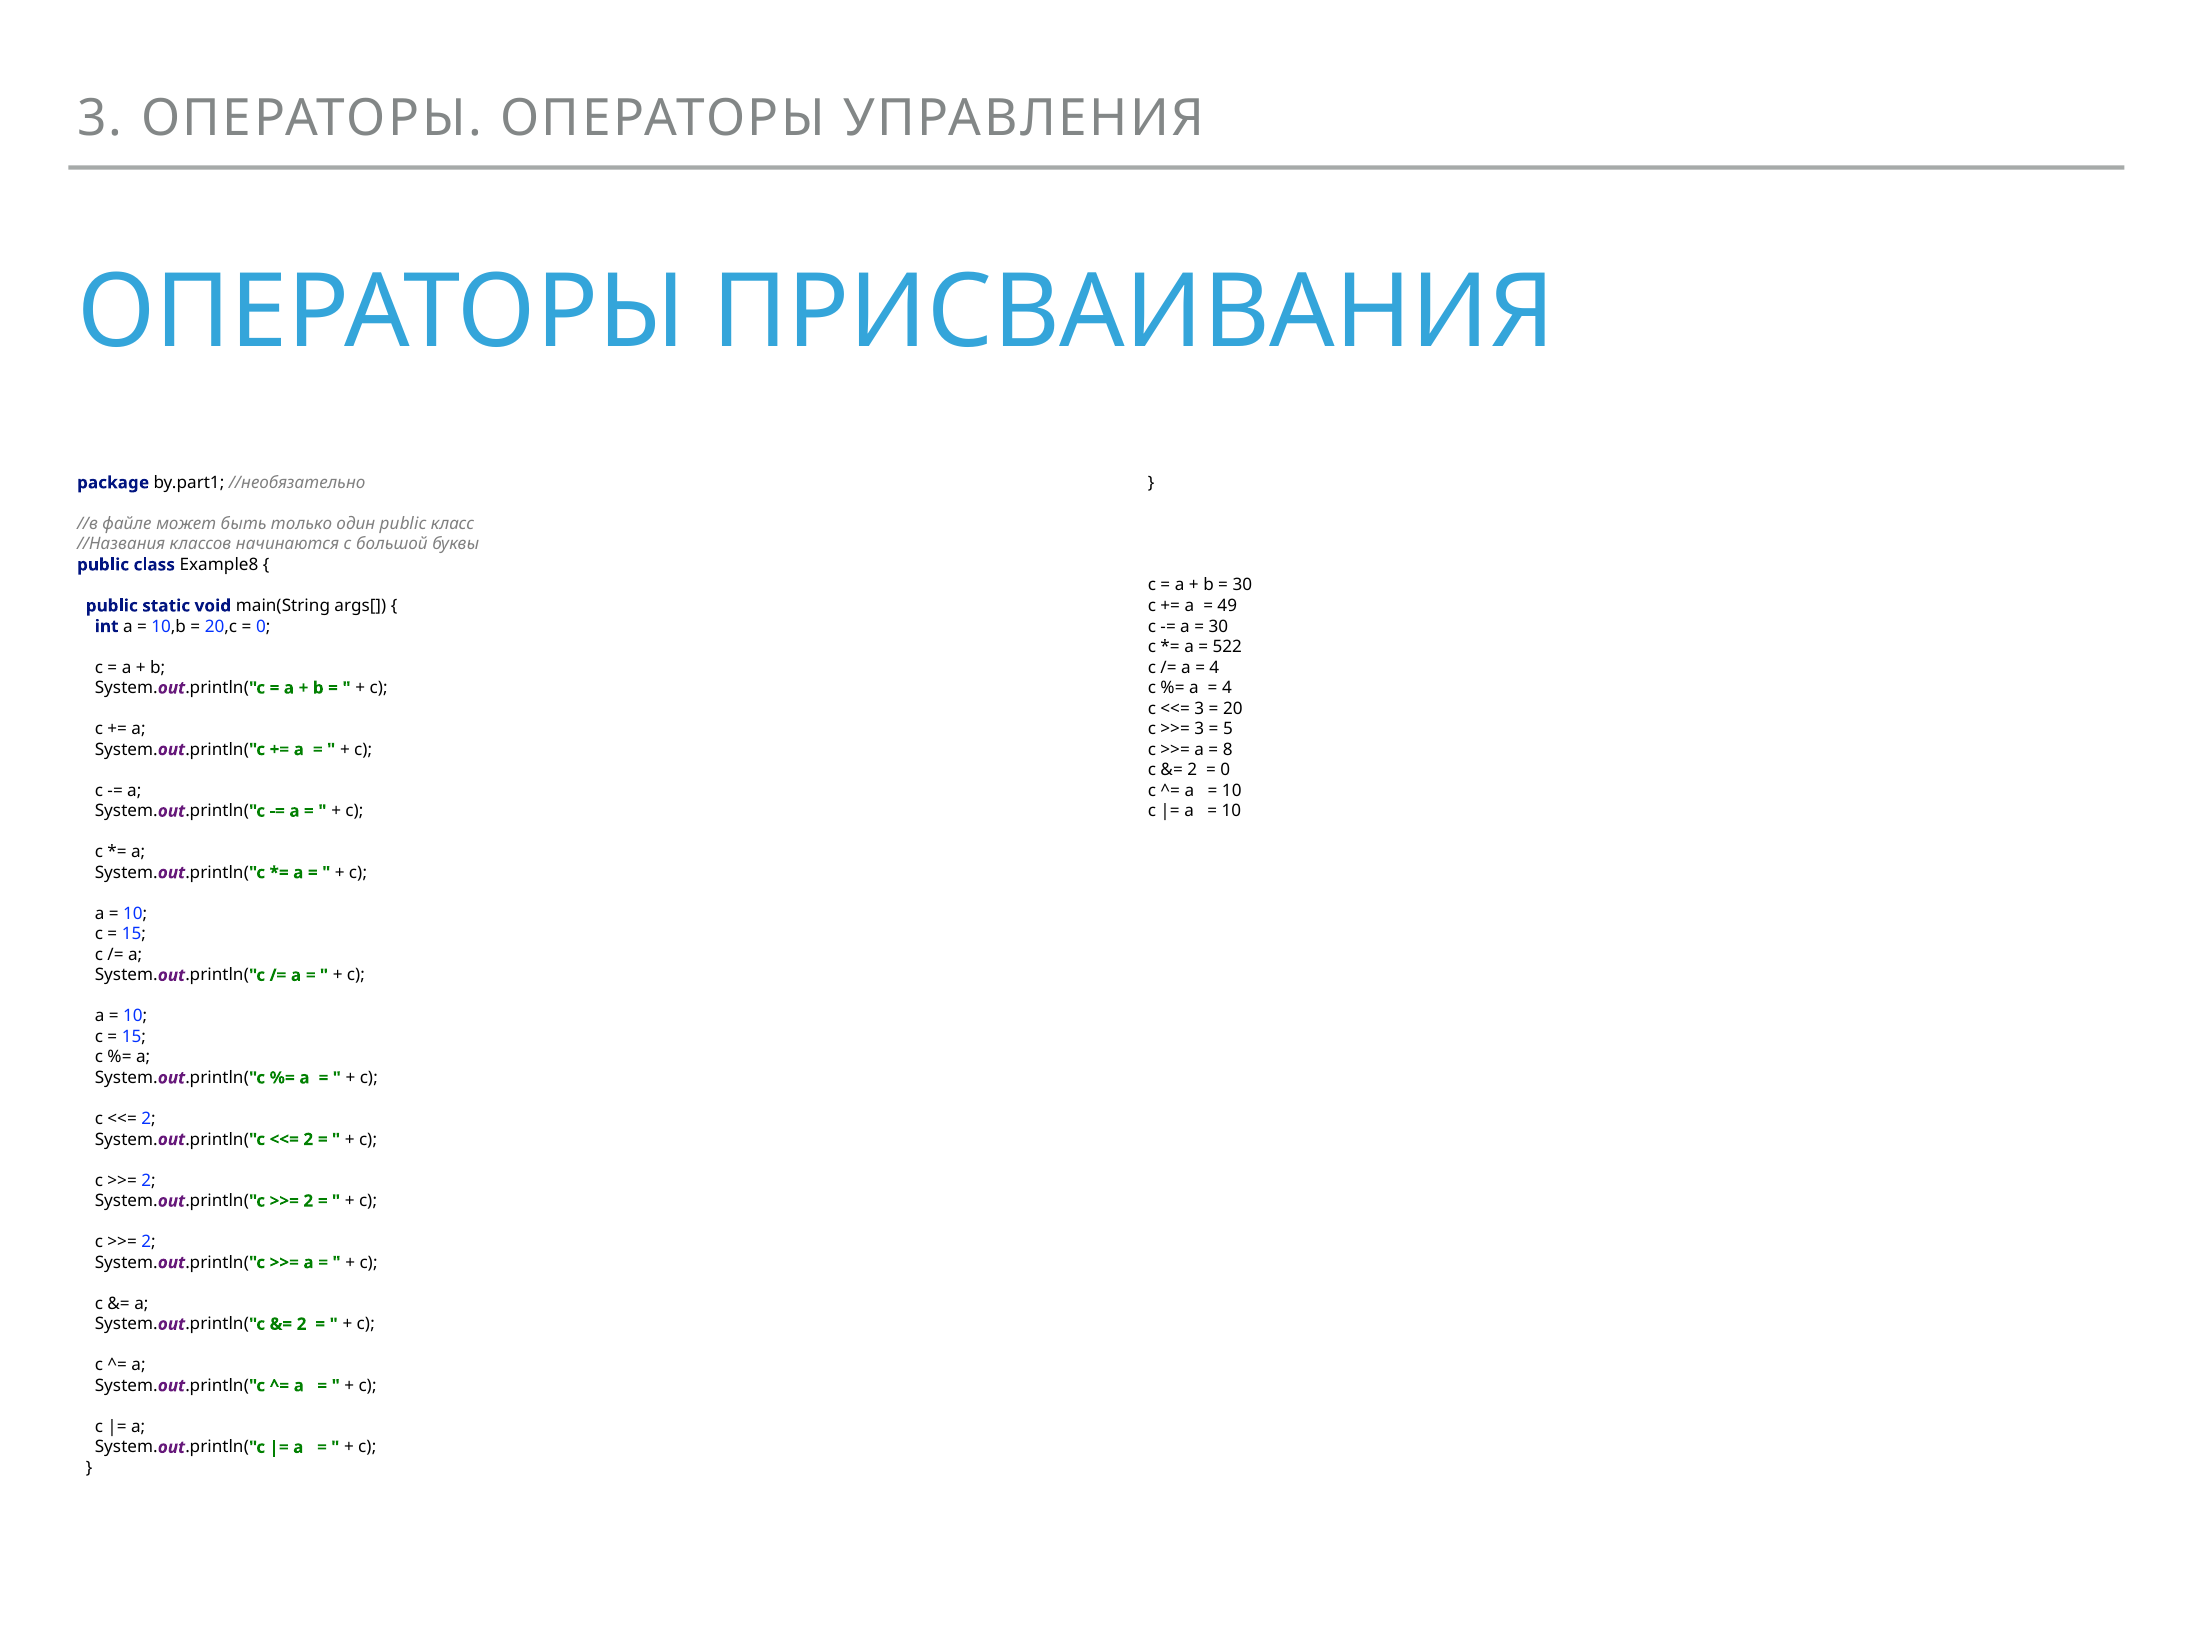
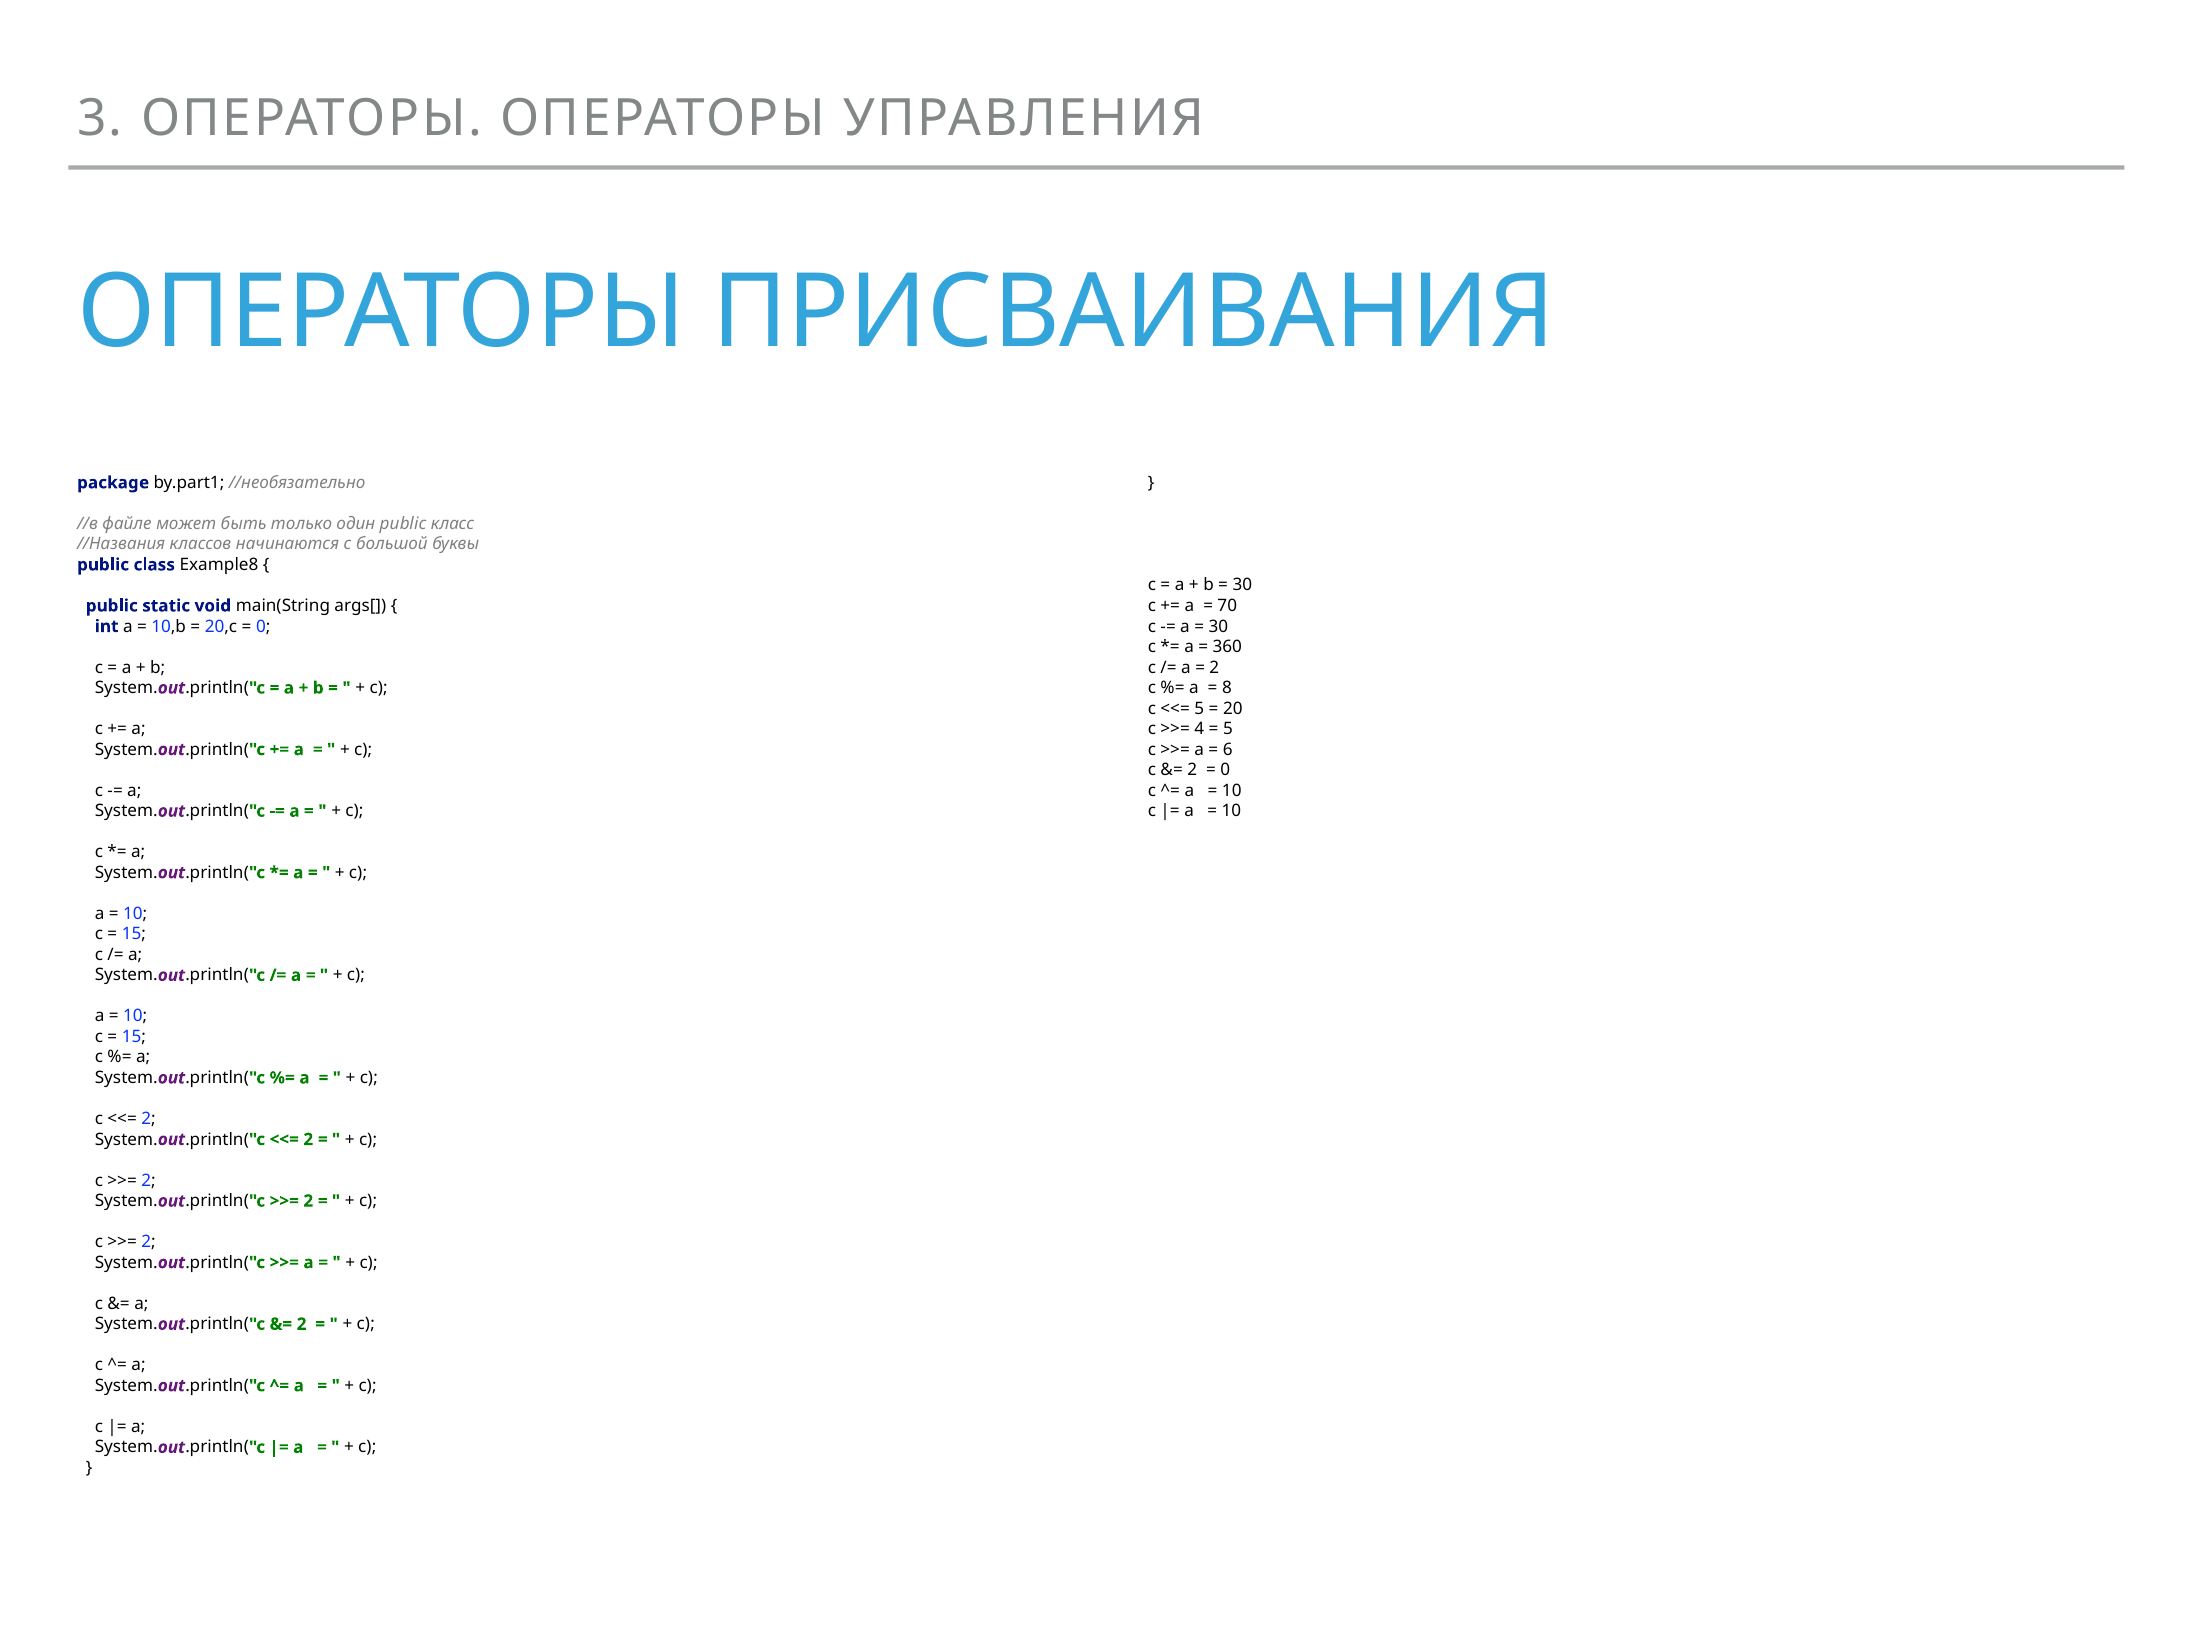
49: 49 -> 70 (1227, 606)
522: 522 -> 360 (1227, 647)
4: 4 -> 2 (1214, 667)
4: 4 -> 8 (1227, 688)
3: 3 -> 5 (1199, 708)
3: 3 -> 4 (1199, 729)
8: 8 -> 6 (1228, 749)
